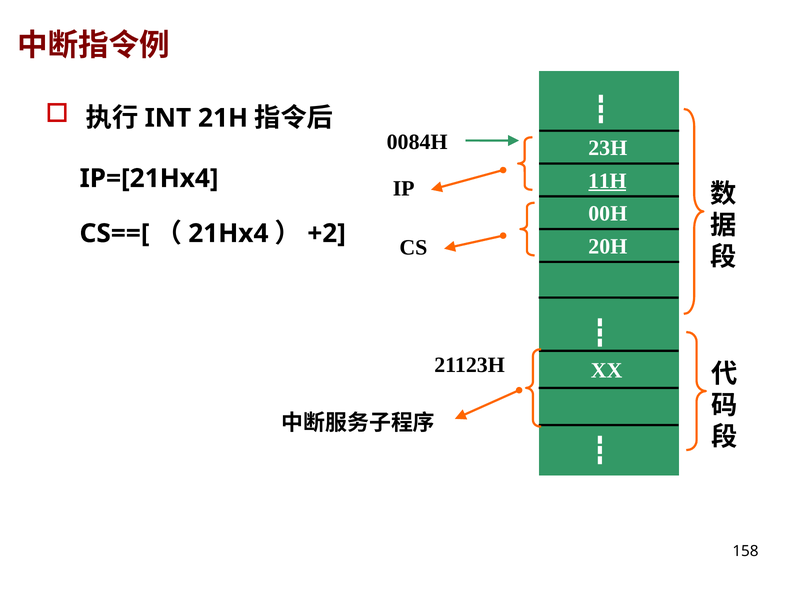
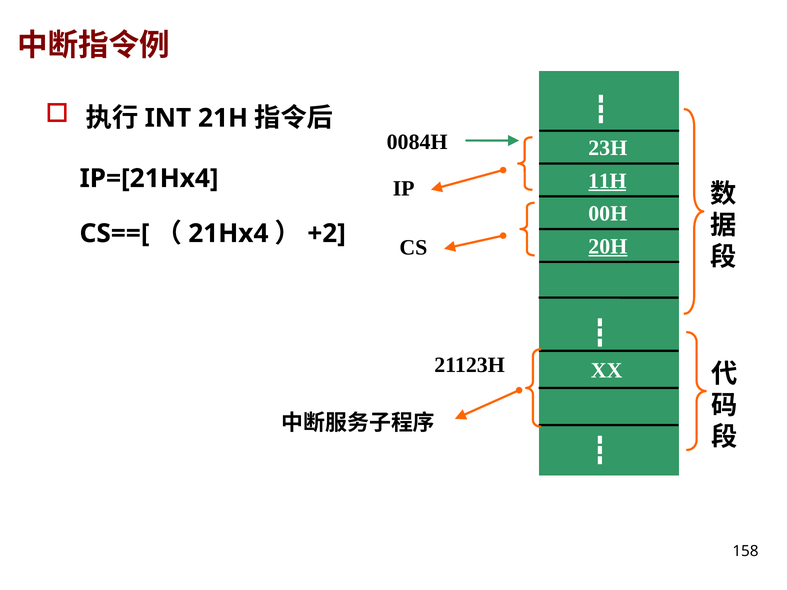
20H underline: none -> present (608, 246)
